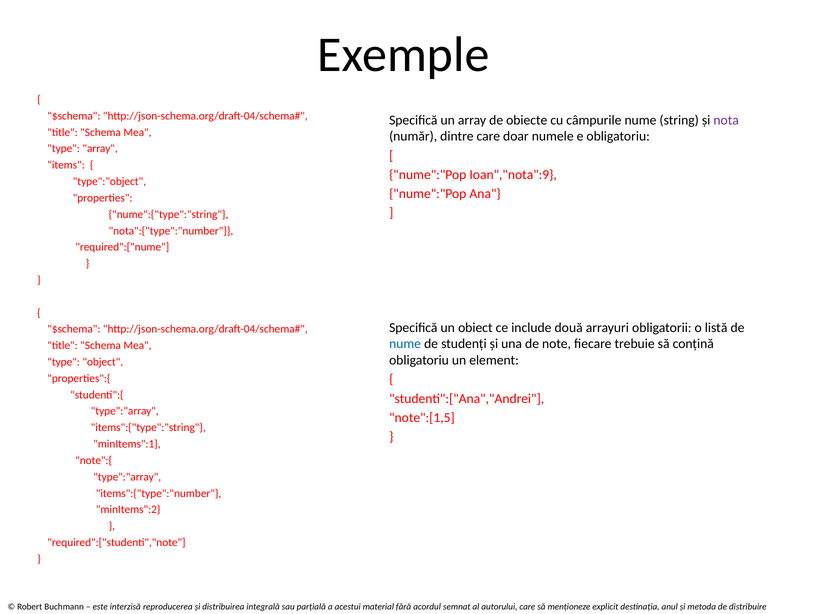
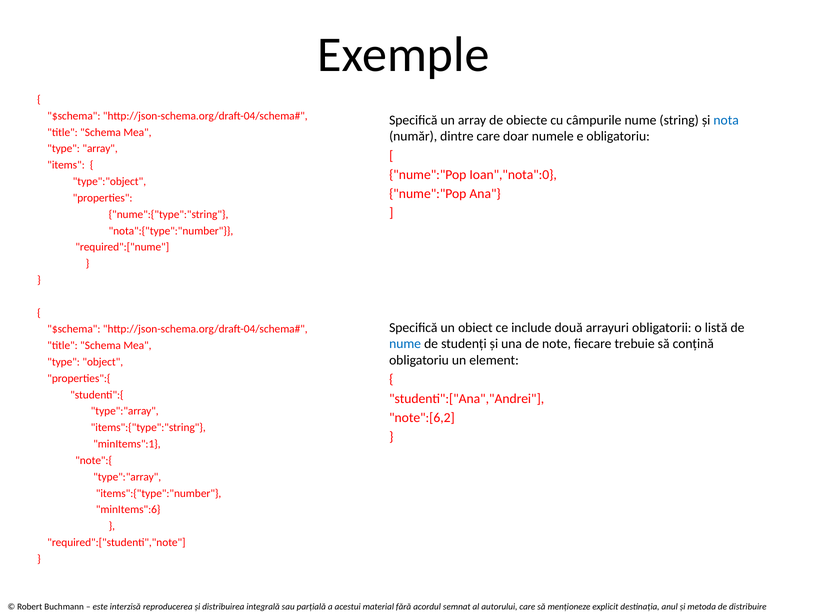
nota colour: purple -> blue (726, 120)
Ioan","nota":9: Ioan","nota":9 -> Ioan","nota":0 (513, 175)
note":[1,5: note":[1,5 -> note":[6,2 (422, 417)
minItems":2: minItems":2 -> minItems":6 (128, 509)
